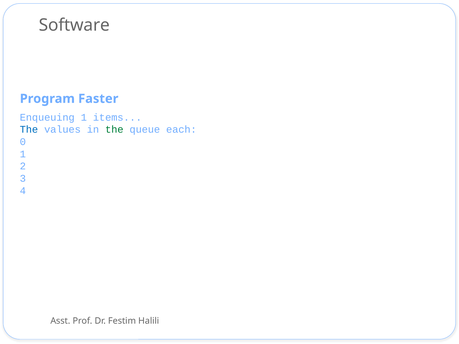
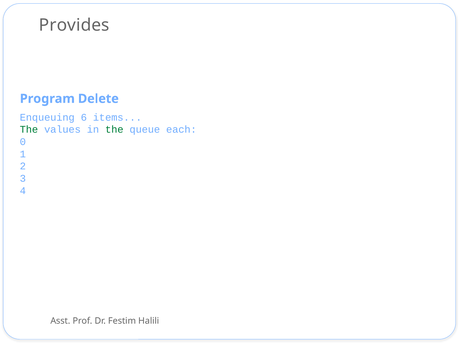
Software: Software -> Provides (74, 25)
Faster: Faster -> Delete (98, 99)
Enqueuing 1: 1 -> 6 (84, 117)
The colour: blue -> green (29, 130)
